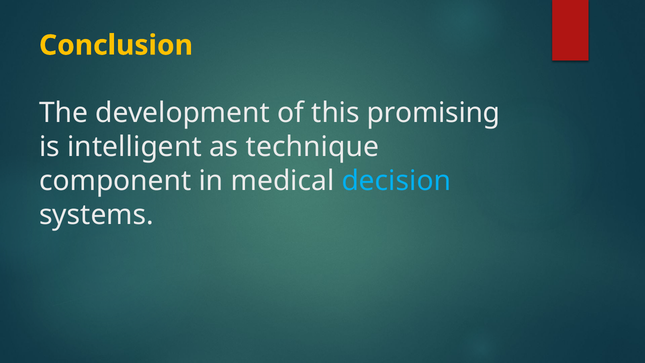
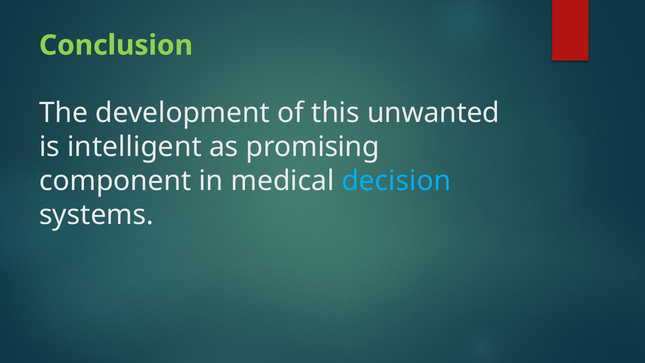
Conclusion colour: yellow -> light green (116, 45)
promising: promising -> unwanted (433, 113)
technique: technique -> promising (313, 147)
